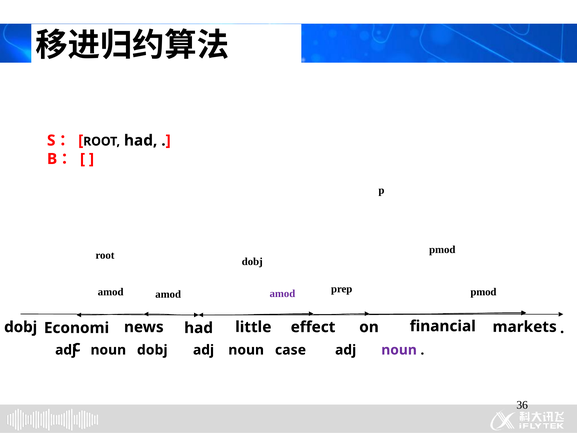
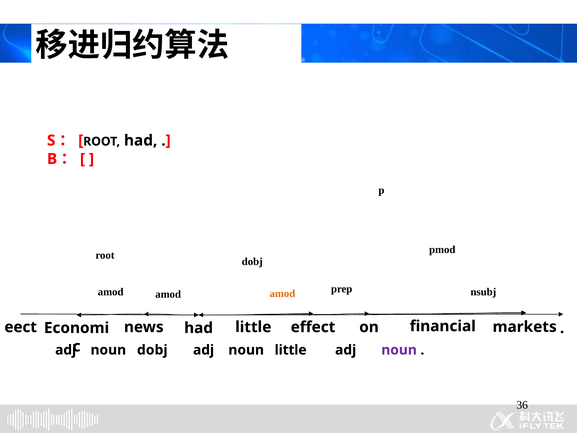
prep pmod: pmod -> nsubj (483, 292)
amod colour: purple -> orange (282, 294)
dobj: dobj -> eect (21, 327)
noun case: case -> little (291, 350)
